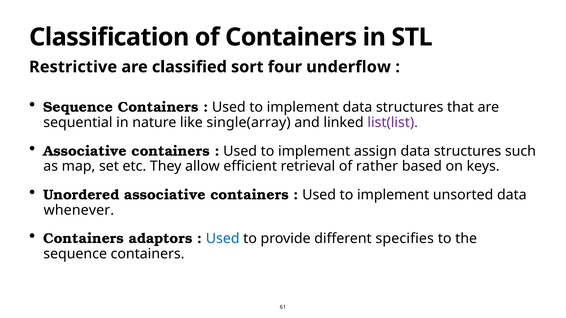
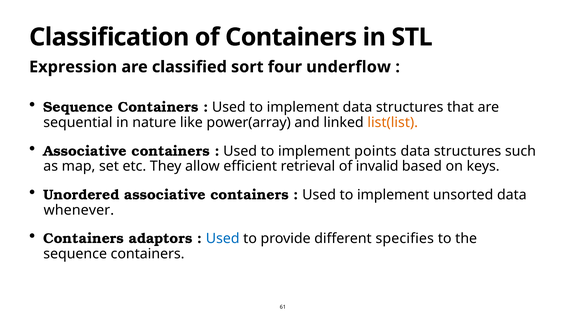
Restrictive: Restrictive -> Expression (73, 67)
single(array: single(array -> power(array (249, 123)
list(list colour: purple -> orange (393, 123)
assign: assign -> points (375, 151)
rather: rather -> invalid (377, 166)
